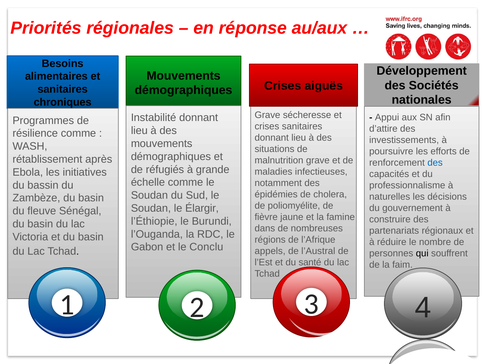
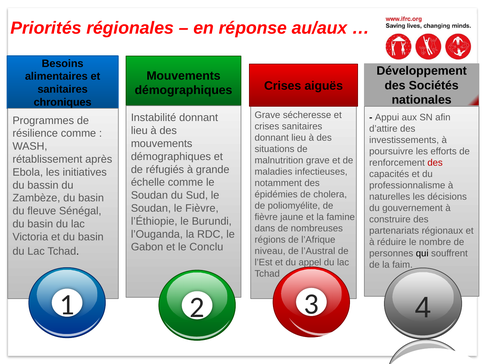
des colour: blue -> red (435, 163)
le Élargir: Élargir -> Fièvre (202, 208)
appels: appels -> niveau (270, 251)
santé: santé -> appel (310, 262)
